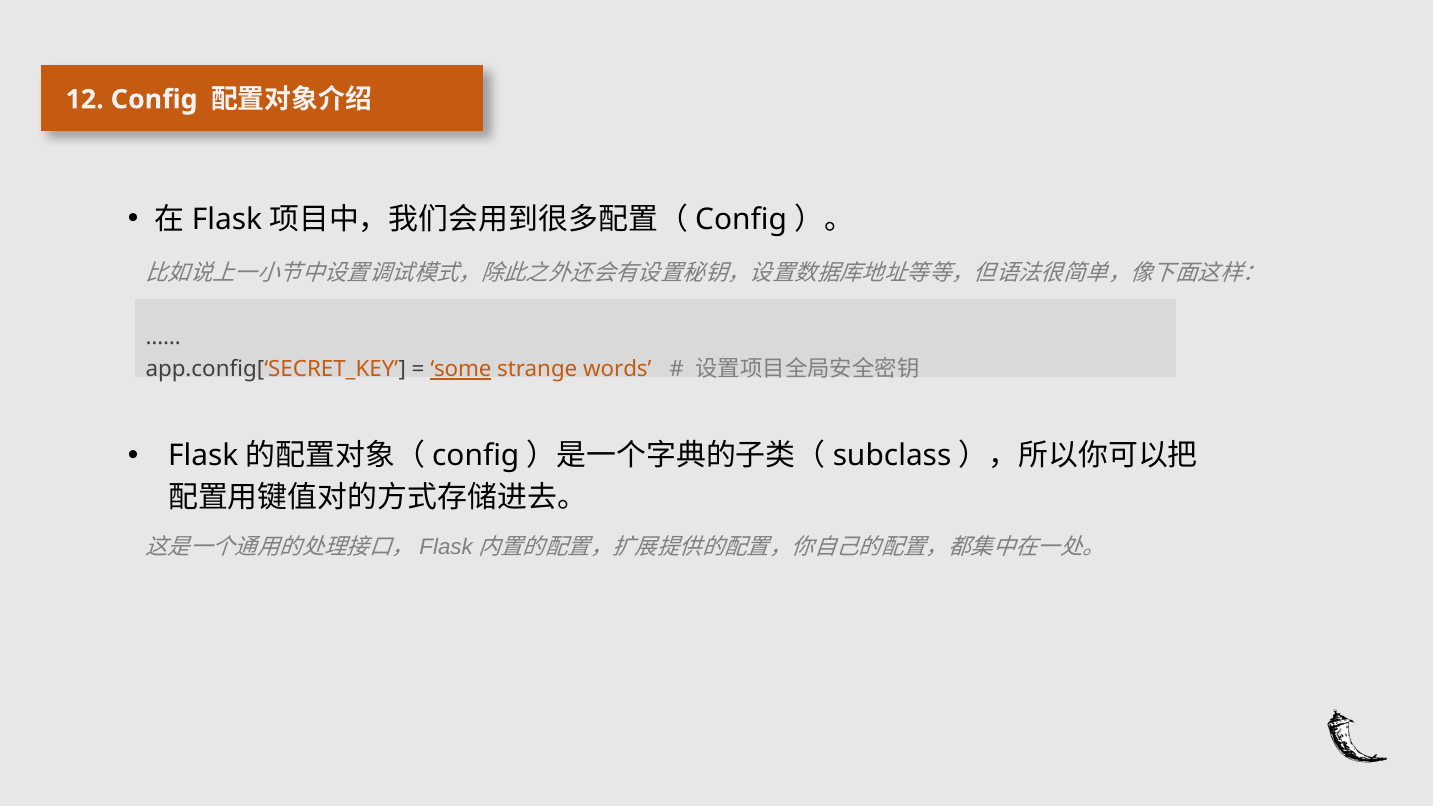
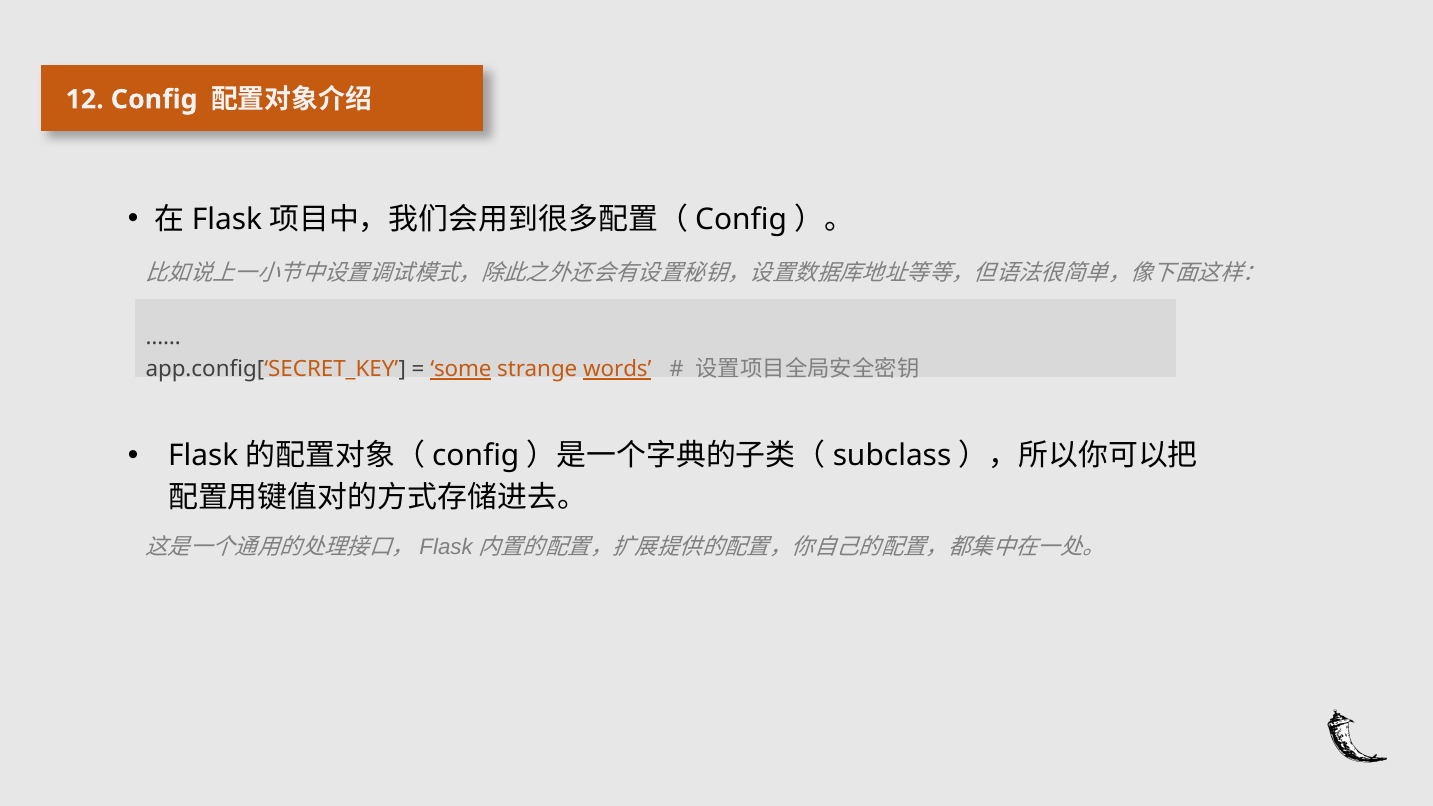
words underline: none -> present (617, 369)
